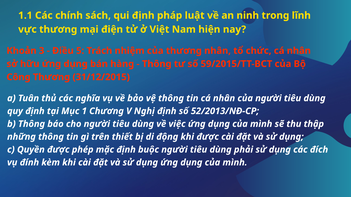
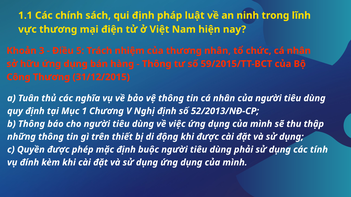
đích: đích -> tính (319, 150)
